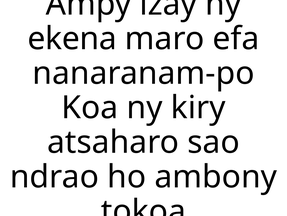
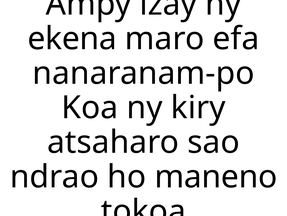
ambony: ambony -> maneno (216, 176)
